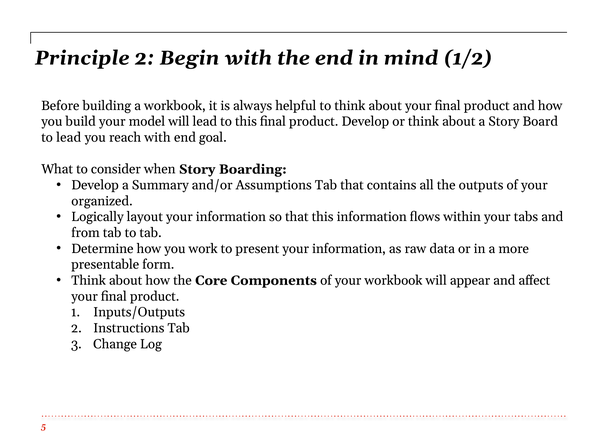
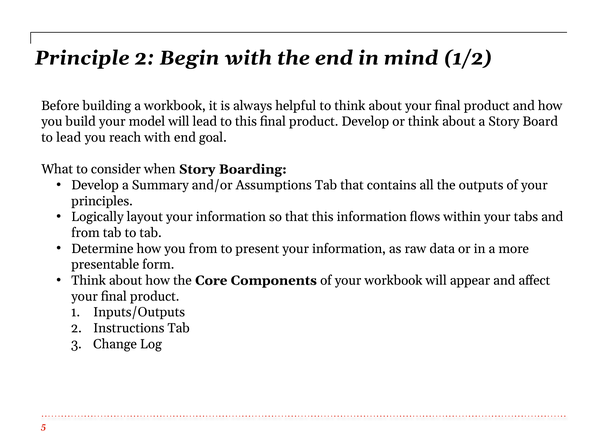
organized: organized -> principles (102, 201)
you work: work -> from (203, 249)
